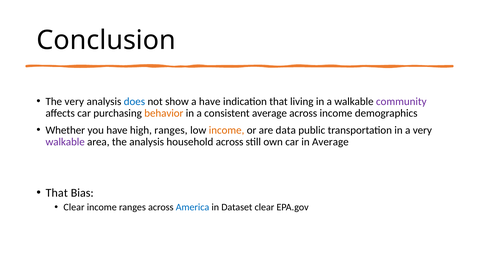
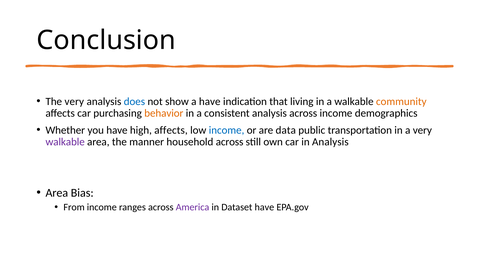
community colour: purple -> orange (401, 102)
consistent average: average -> analysis (269, 113)
high ranges: ranges -> affects (171, 130)
income colour: orange -> blue (227, 130)
the analysis: analysis -> manner (147, 142)
in Average: Average -> Analysis (330, 142)
That: That -> Area (57, 193)
Clear: Clear -> From (74, 208)
America colour: blue -> purple (193, 208)
Dataset clear: clear -> have (264, 208)
